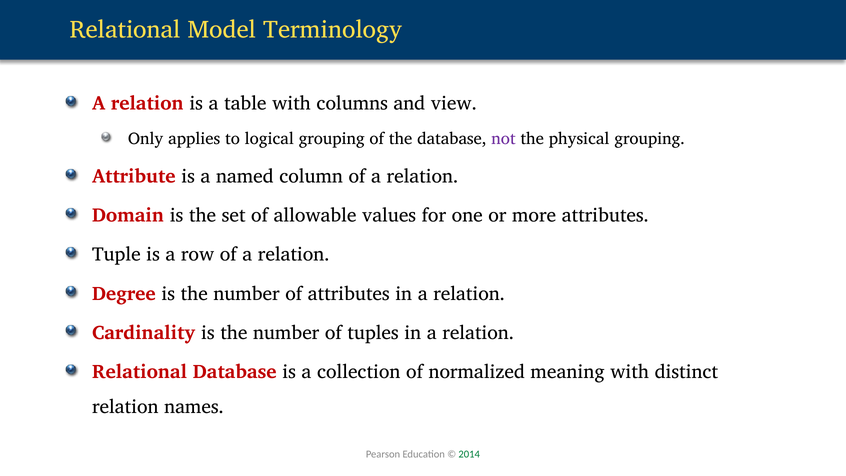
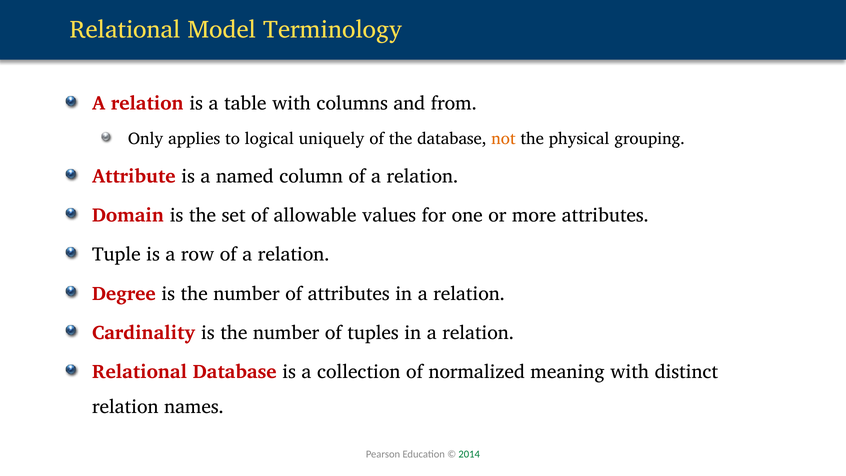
view: view -> from (454, 104)
logical grouping: grouping -> uniquely (332, 139)
not colour: purple -> orange (503, 139)
